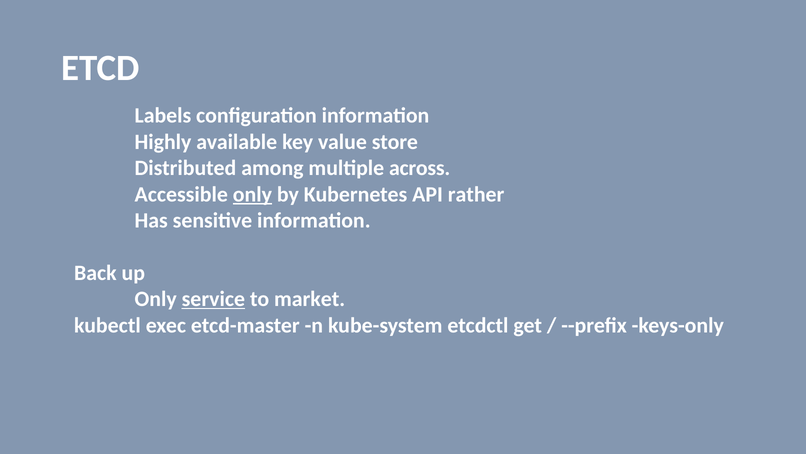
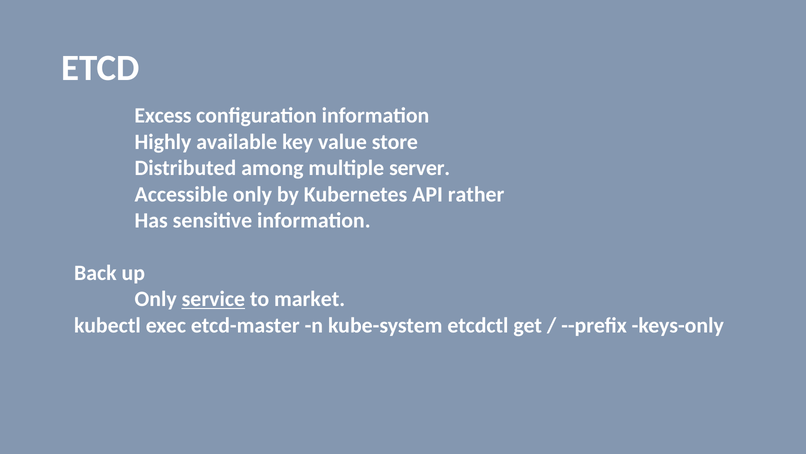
Labels: Labels -> Excess (163, 116)
across: across -> server (420, 168)
only underline: present -> none (252, 194)
